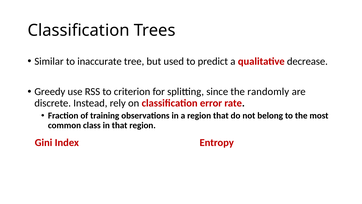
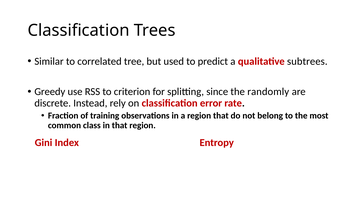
inaccurate: inaccurate -> correlated (99, 61)
decrease: decrease -> subtrees (307, 61)
